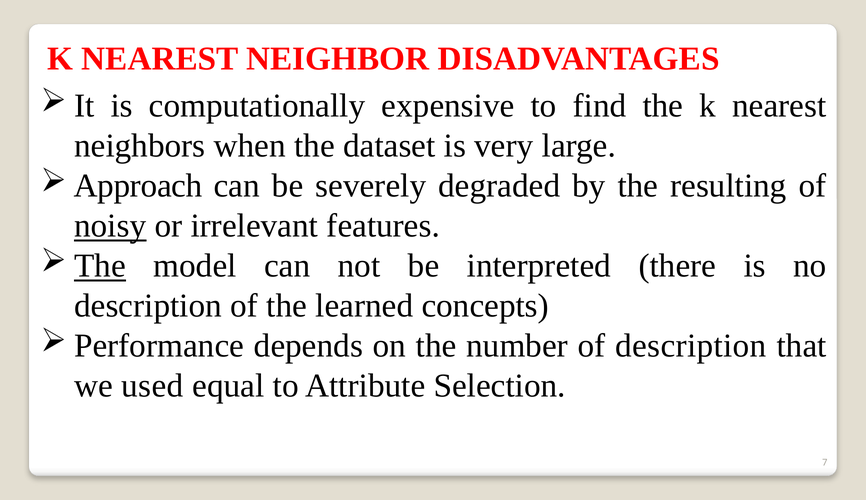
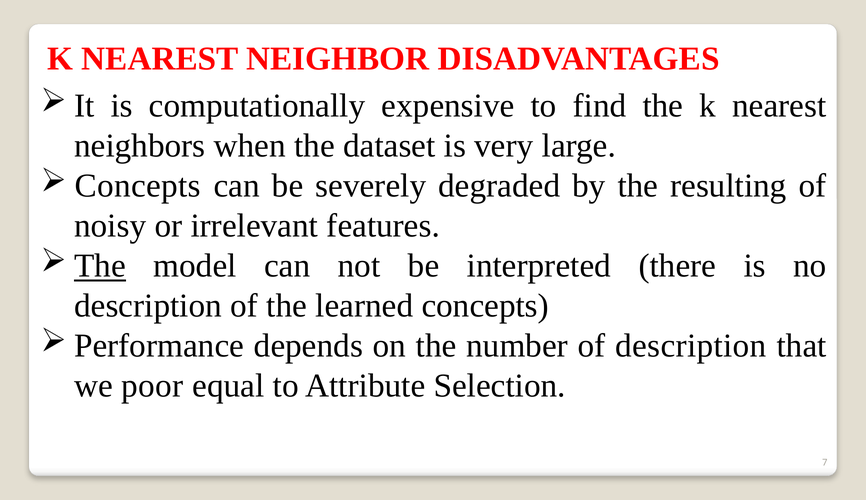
Approach: Approach -> Concepts (138, 186)
noisy underline: present -> none (110, 226)
used: used -> poor (152, 386)
